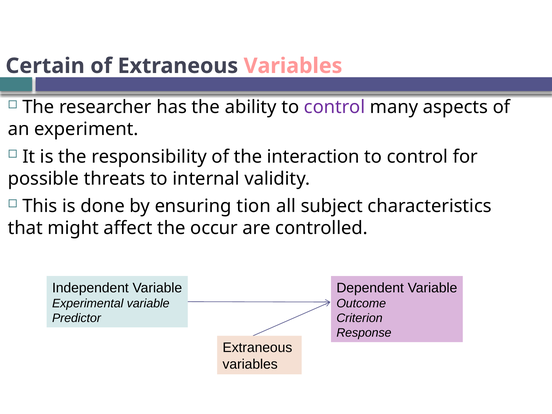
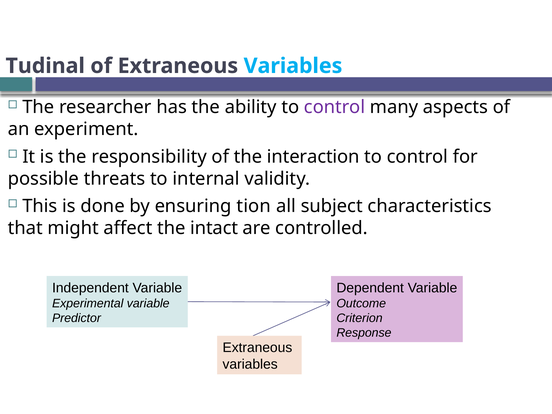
Certain: Certain -> Tudinal (45, 66)
Variables colour: pink -> light blue (293, 66)
occur: occur -> intact (214, 228)
